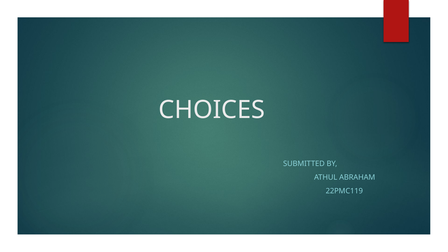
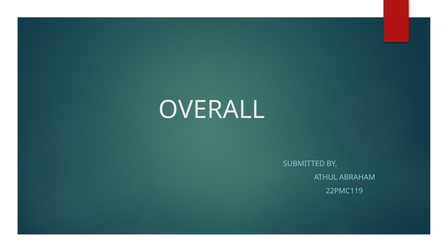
CHOICES: CHOICES -> OVERALL (212, 110)
